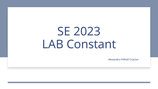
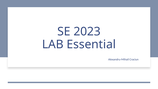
Constant: Constant -> Essential (91, 44)
